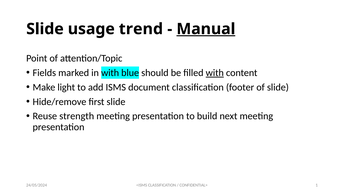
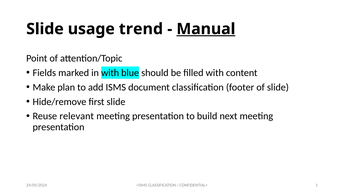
with underline: present -> none (215, 73)
light: light -> plan (66, 87)
strength: strength -> relevant (77, 116)
